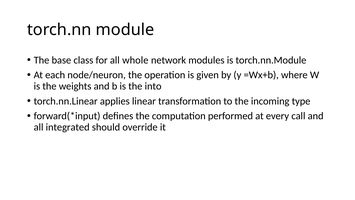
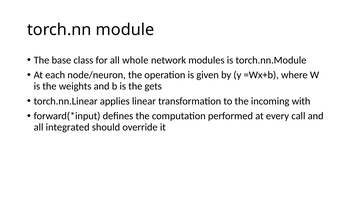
into: into -> gets (153, 86)
type: type -> with (301, 101)
